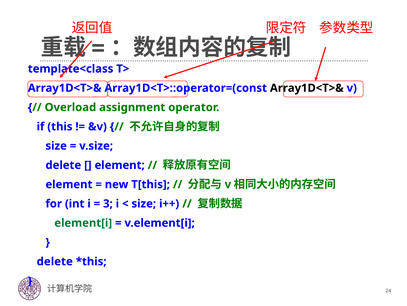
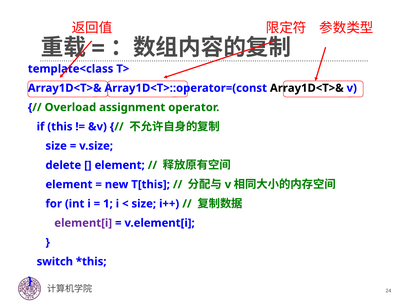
3: 3 -> 1 (108, 203)
element[i colour: green -> purple (83, 222)
delete: delete -> switch (55, 261)
